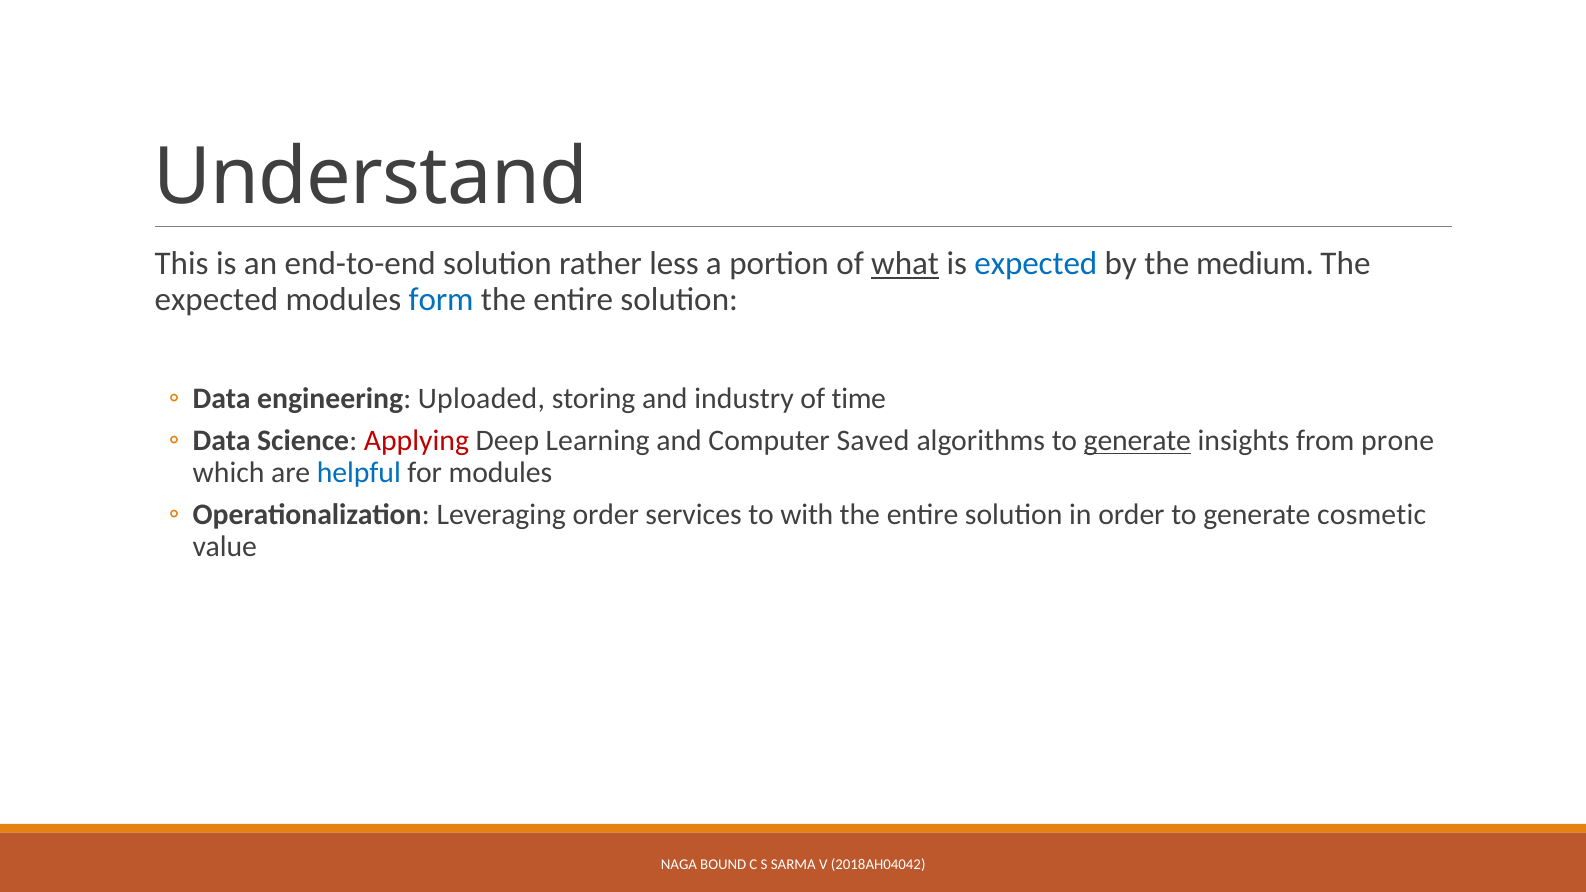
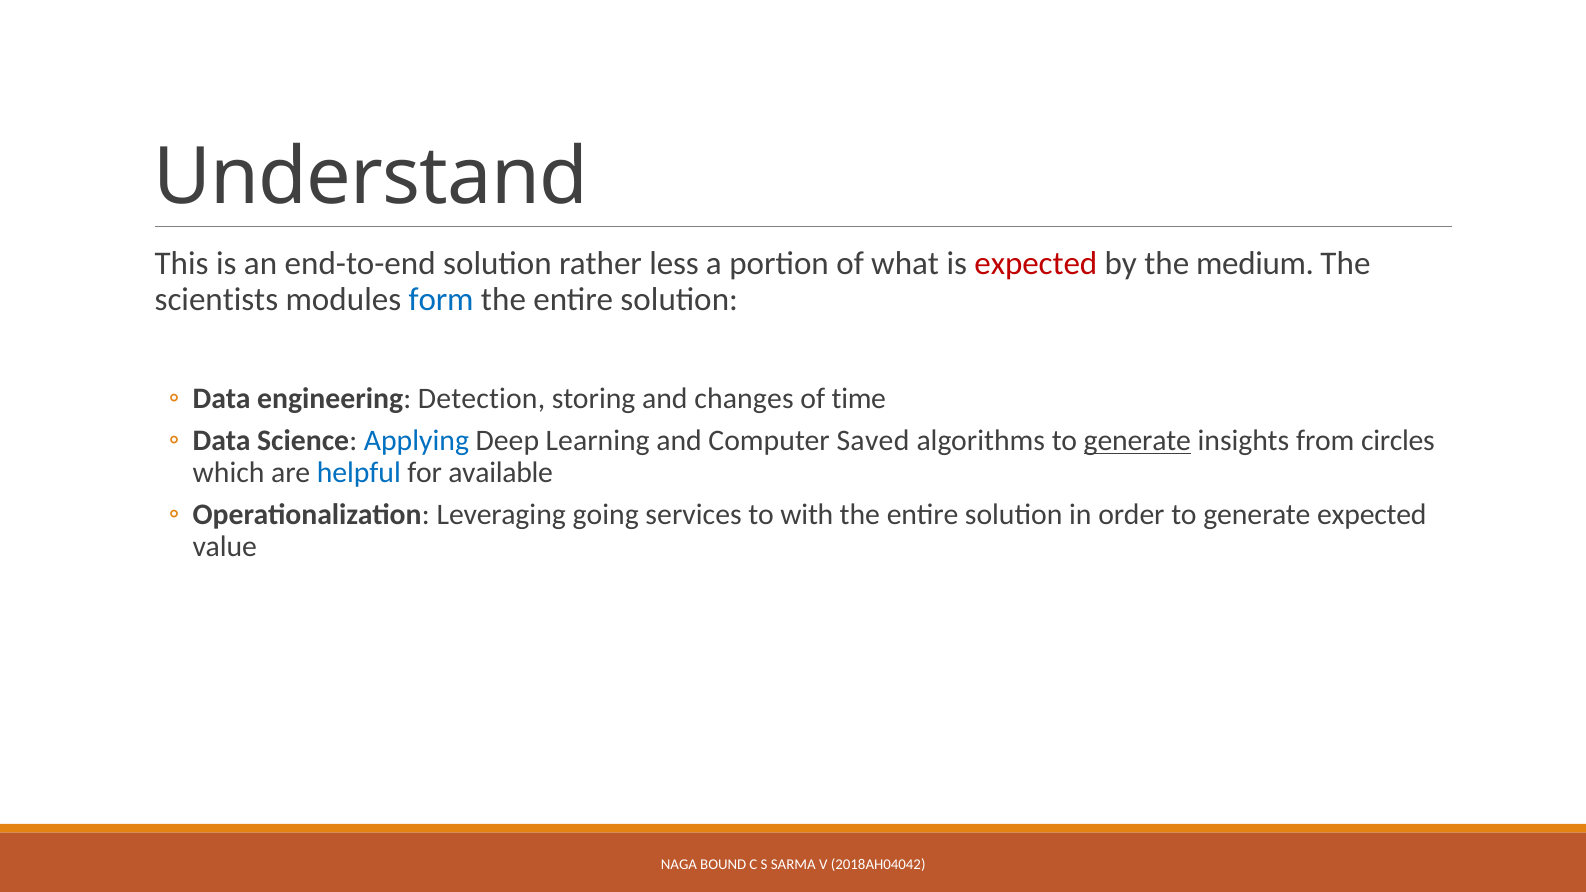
what underline: present -> none (905, 264)
expected colour: blue -> red (1036, 264)
expected: expected -> scientists (216, 299)
Uploaded: Uploaded -> Detection (482, 399)
industry: industry -> changes (744, 399)
Applying colour: red -> blue (416, 441)
prone: prone -> circles (1398, 441)
for modules: modules -> available (501, 473)
Leveraging order: order -> going (606, 515)
generate cosmetic: cosmetic -> expected (1372, 515)
